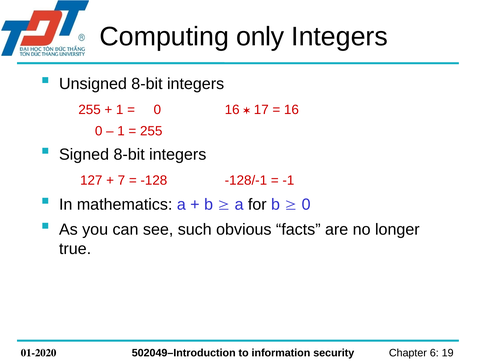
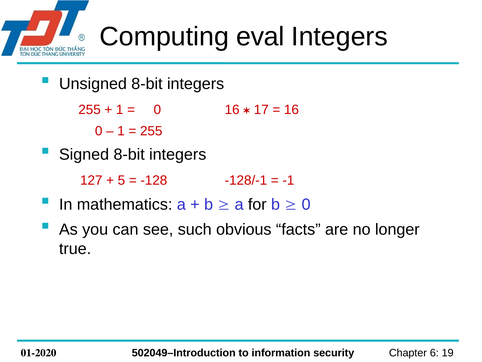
only: only -> eval (260, 36)
7: 7 -> 5 (121, 180)
